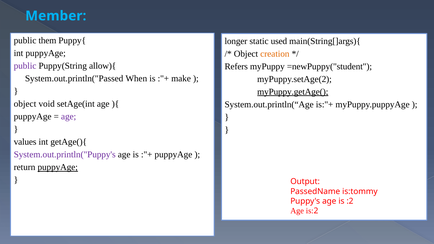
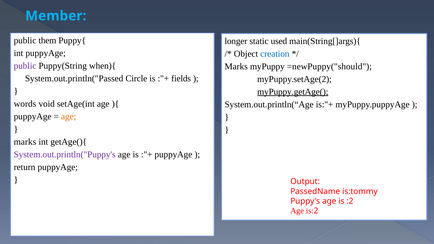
creation colour: orange -> blue (275, 54)
allow){: allow){ -> when){ (103, 66)
Refers: Refers -> Marks (236, 66)
=newPuppy("student: =newPuppy("student -> =newPuppy("should (329, 66)
When: When -> Circle (136, 79)
make: make -> fields (181, 79)
object: object -> words (25, 104)
age colour: purple -> orange (69, 117)
values: values -> marks (25, 142)
puppyAge underline: present -> none (58, 167)
